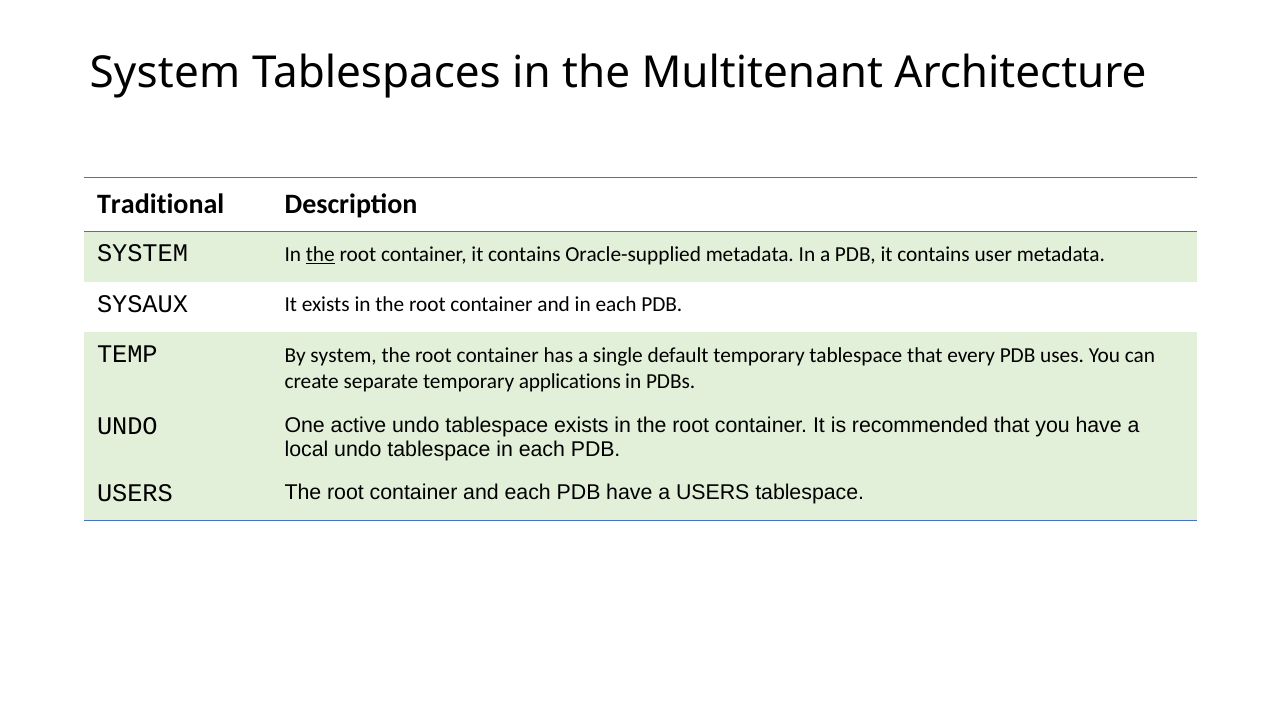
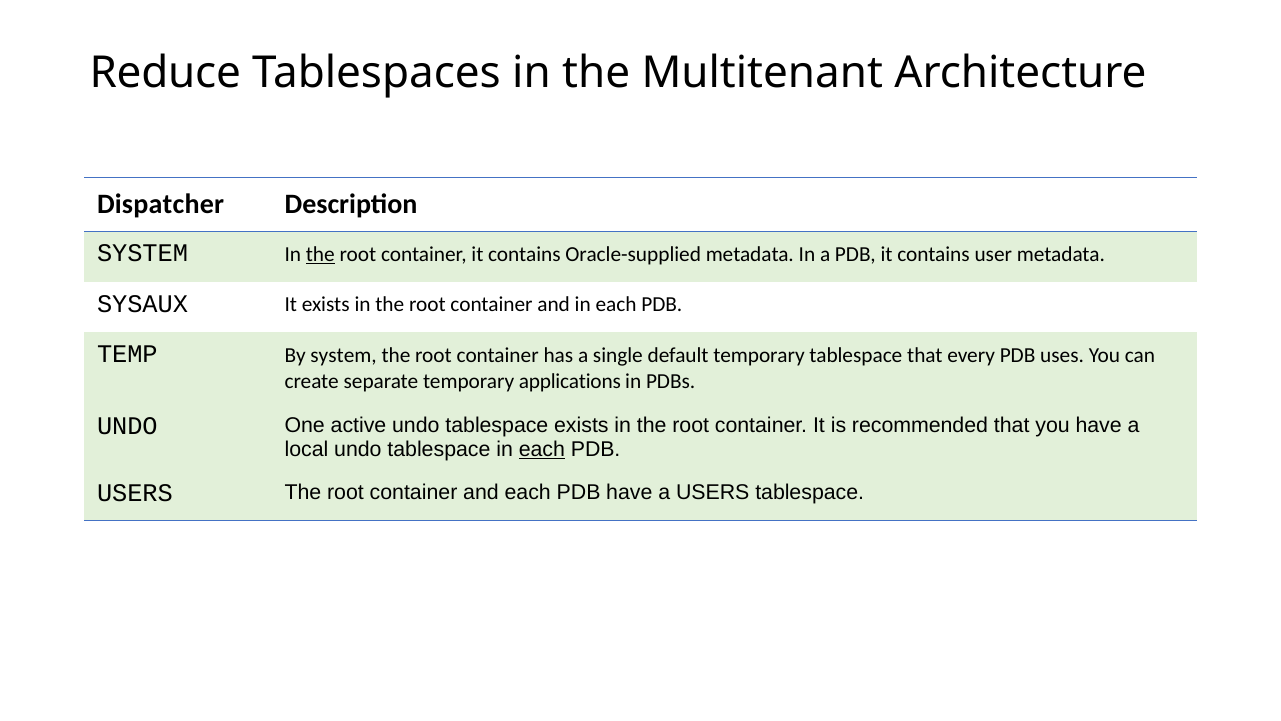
System: System -> Reduce (165, 73)
Traditional: Traditional -> Dispatcher (161, 205)
each underline: none -> present (542, 449)
